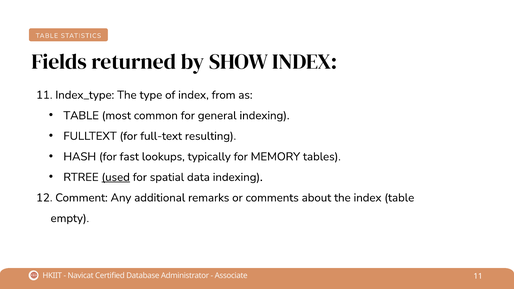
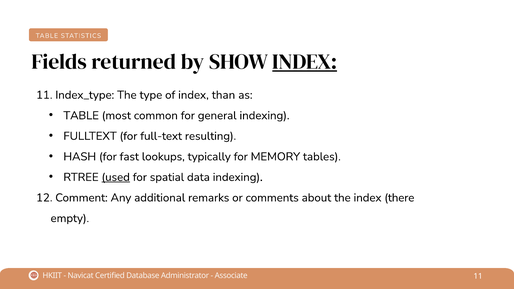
INDEX underline: none -> present (305, 62)
from: from -> than (223, 95)
index table: table -> there (399, 198)
